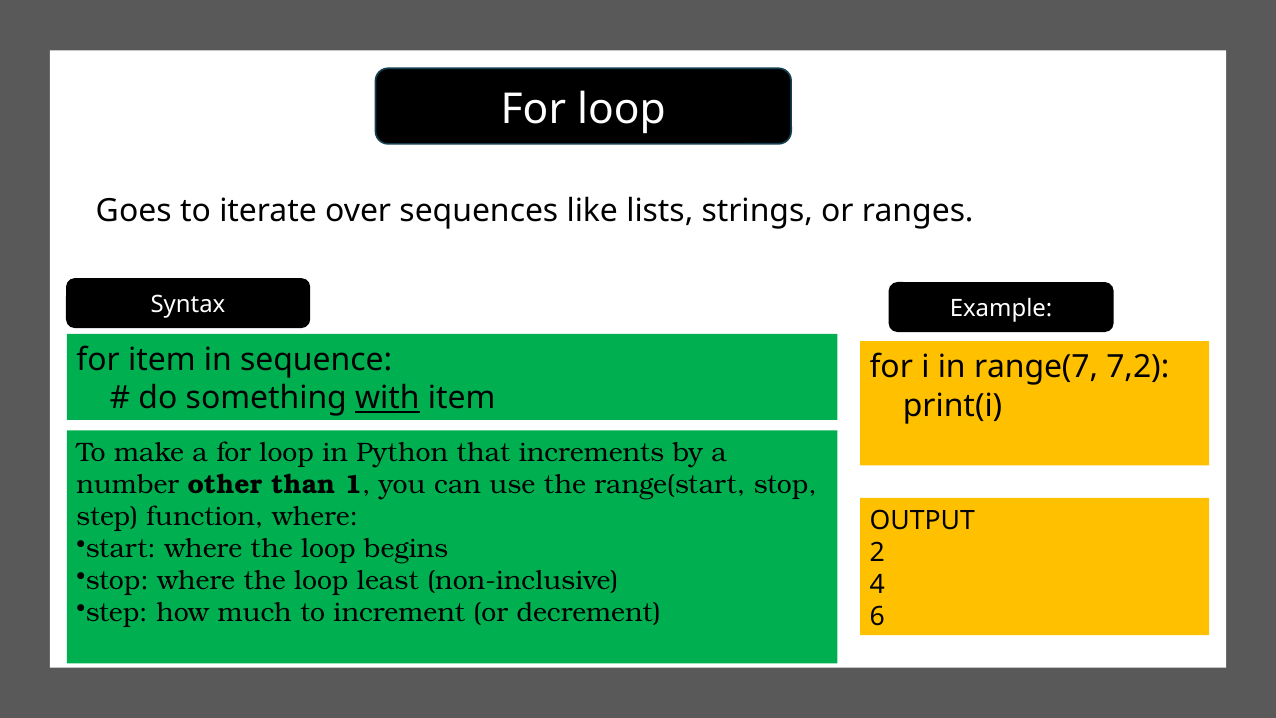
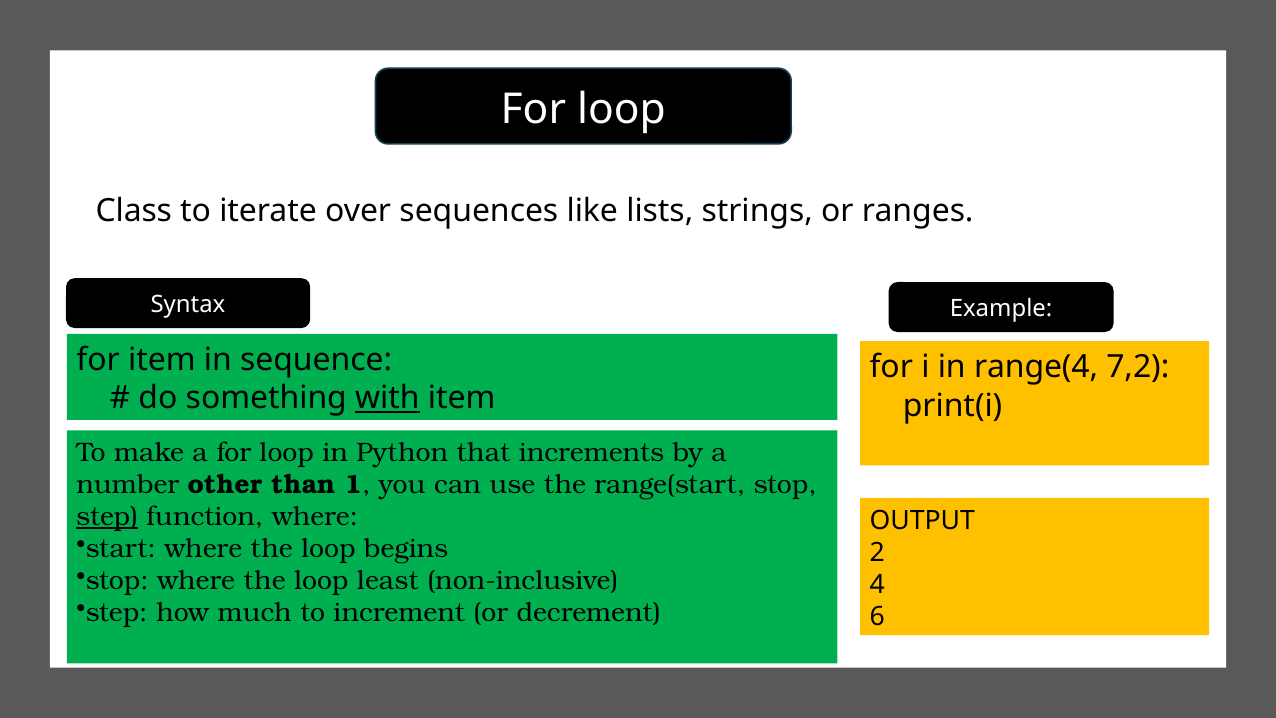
Goes: Goes -> Class (134, 211)
range(7: range(7 -> range(4 (1036, 367)
step underline: none -> present (107, 517)
